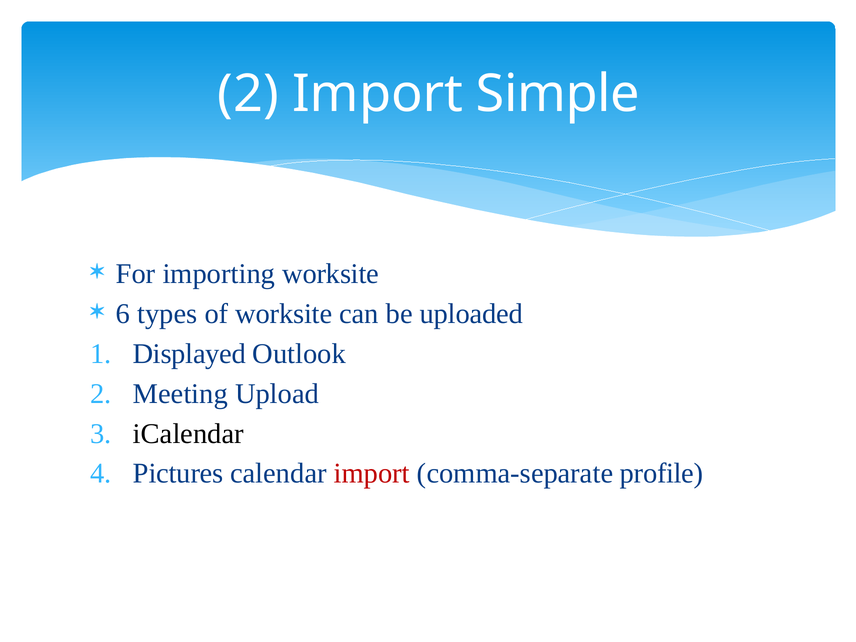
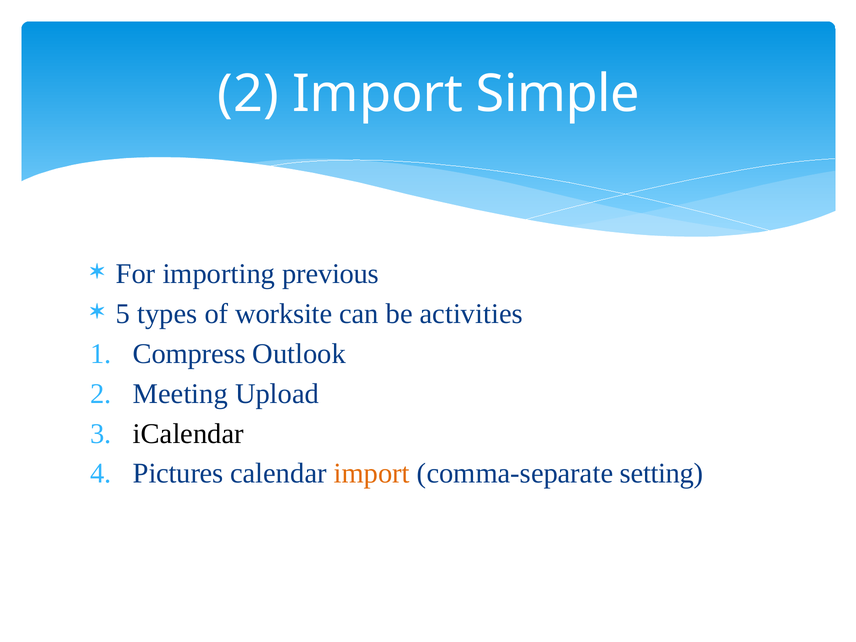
importing worksite: worksite -> previous (331, 274)
6: 6 -> 5 (123, 314)
uploaded: uploaded -> activities (471, 314)
Displayed: Displayed -> Compress (189, 354)
import colour: red -> orange (372, 474)
profile: profile -> setting (662, 474)
